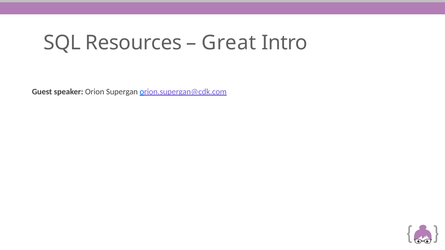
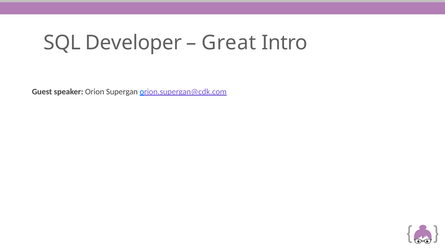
Resources: Resources -> Developer (134, 43)
